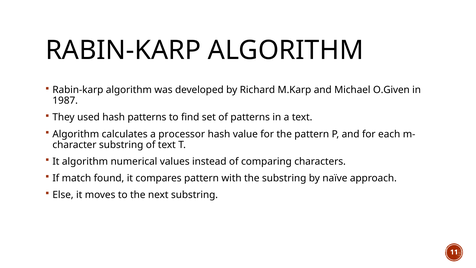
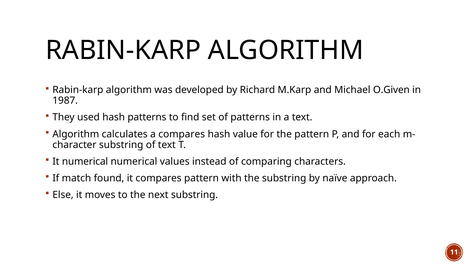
a processor: processor -> compares (182, 134)
It algorithm: algorithm -> numerical (85, 161)
